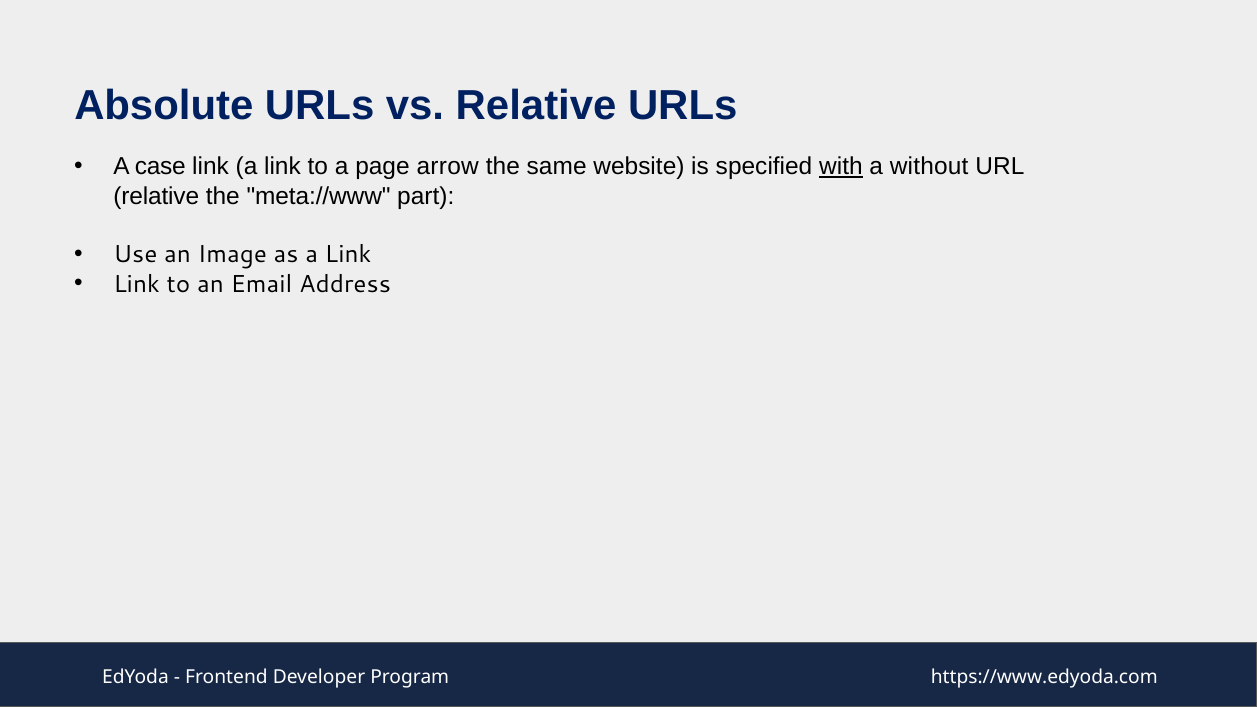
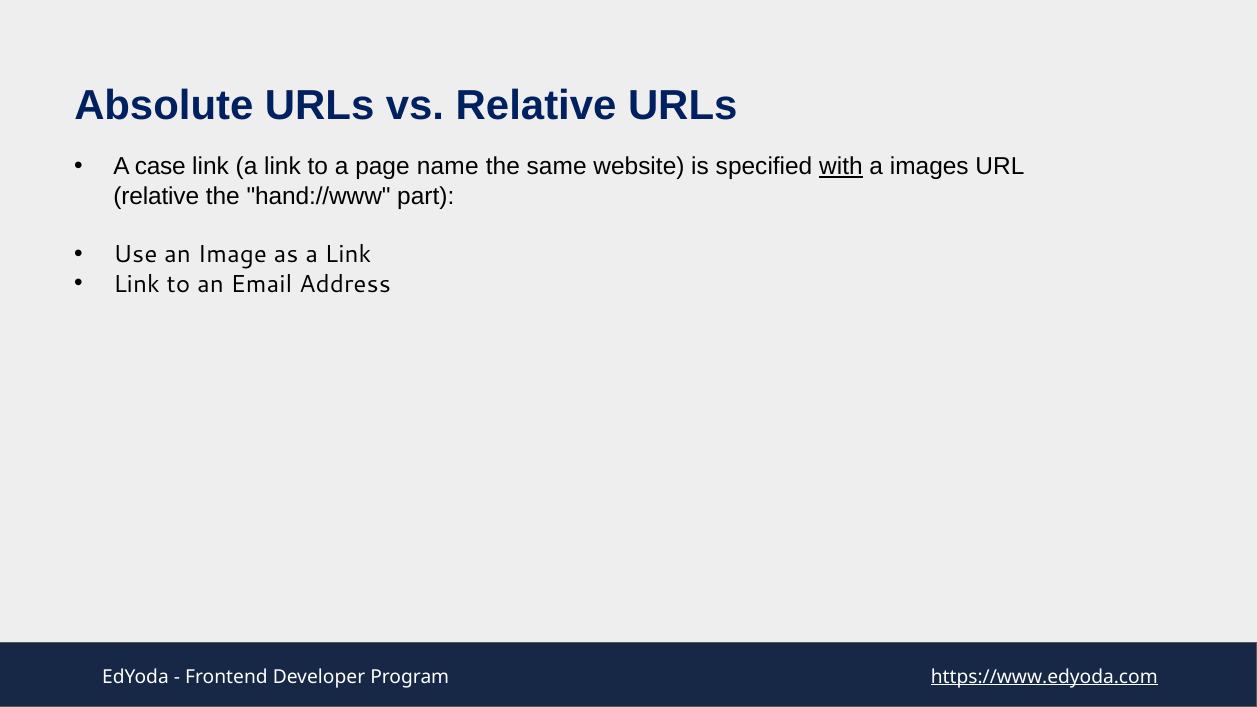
arrow: arrow -> name (448, 167)
without: without -> images (929, 167)
meta://www: meta://www -> hand://www (319, 196)
https://www.edyoda.com underline: none -> present (1044, 677)
